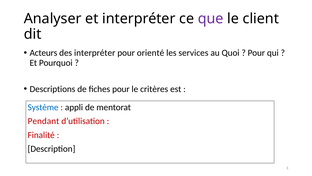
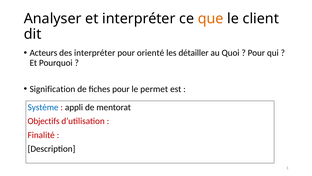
que colour: purple -> orange (211, 18)
services: services -> détailler (194, 53)
Descriptions: Descriptions -> Signification (52, 89)
critères: critères -> permet (154, 89)
Pendant: Pendant -> Objectifs (44, 121)
